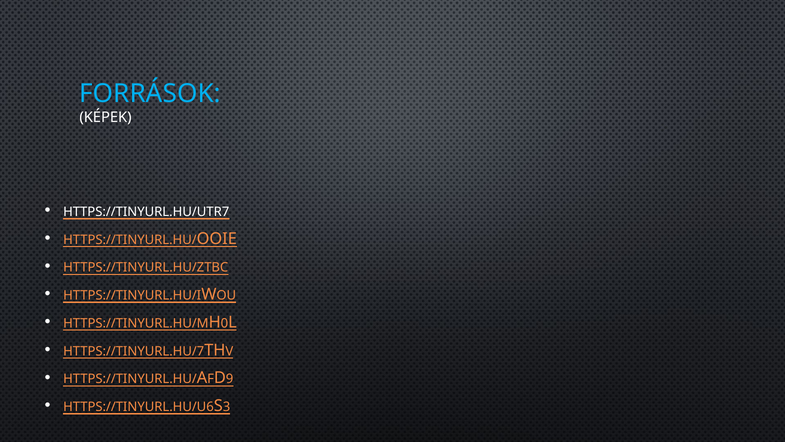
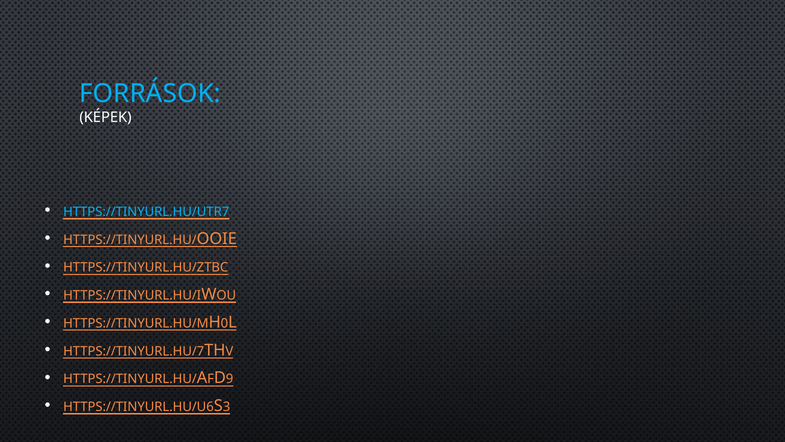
HTTPS://TINYURL.HU/UTR7 colour: white -> light blue (146, 212)
